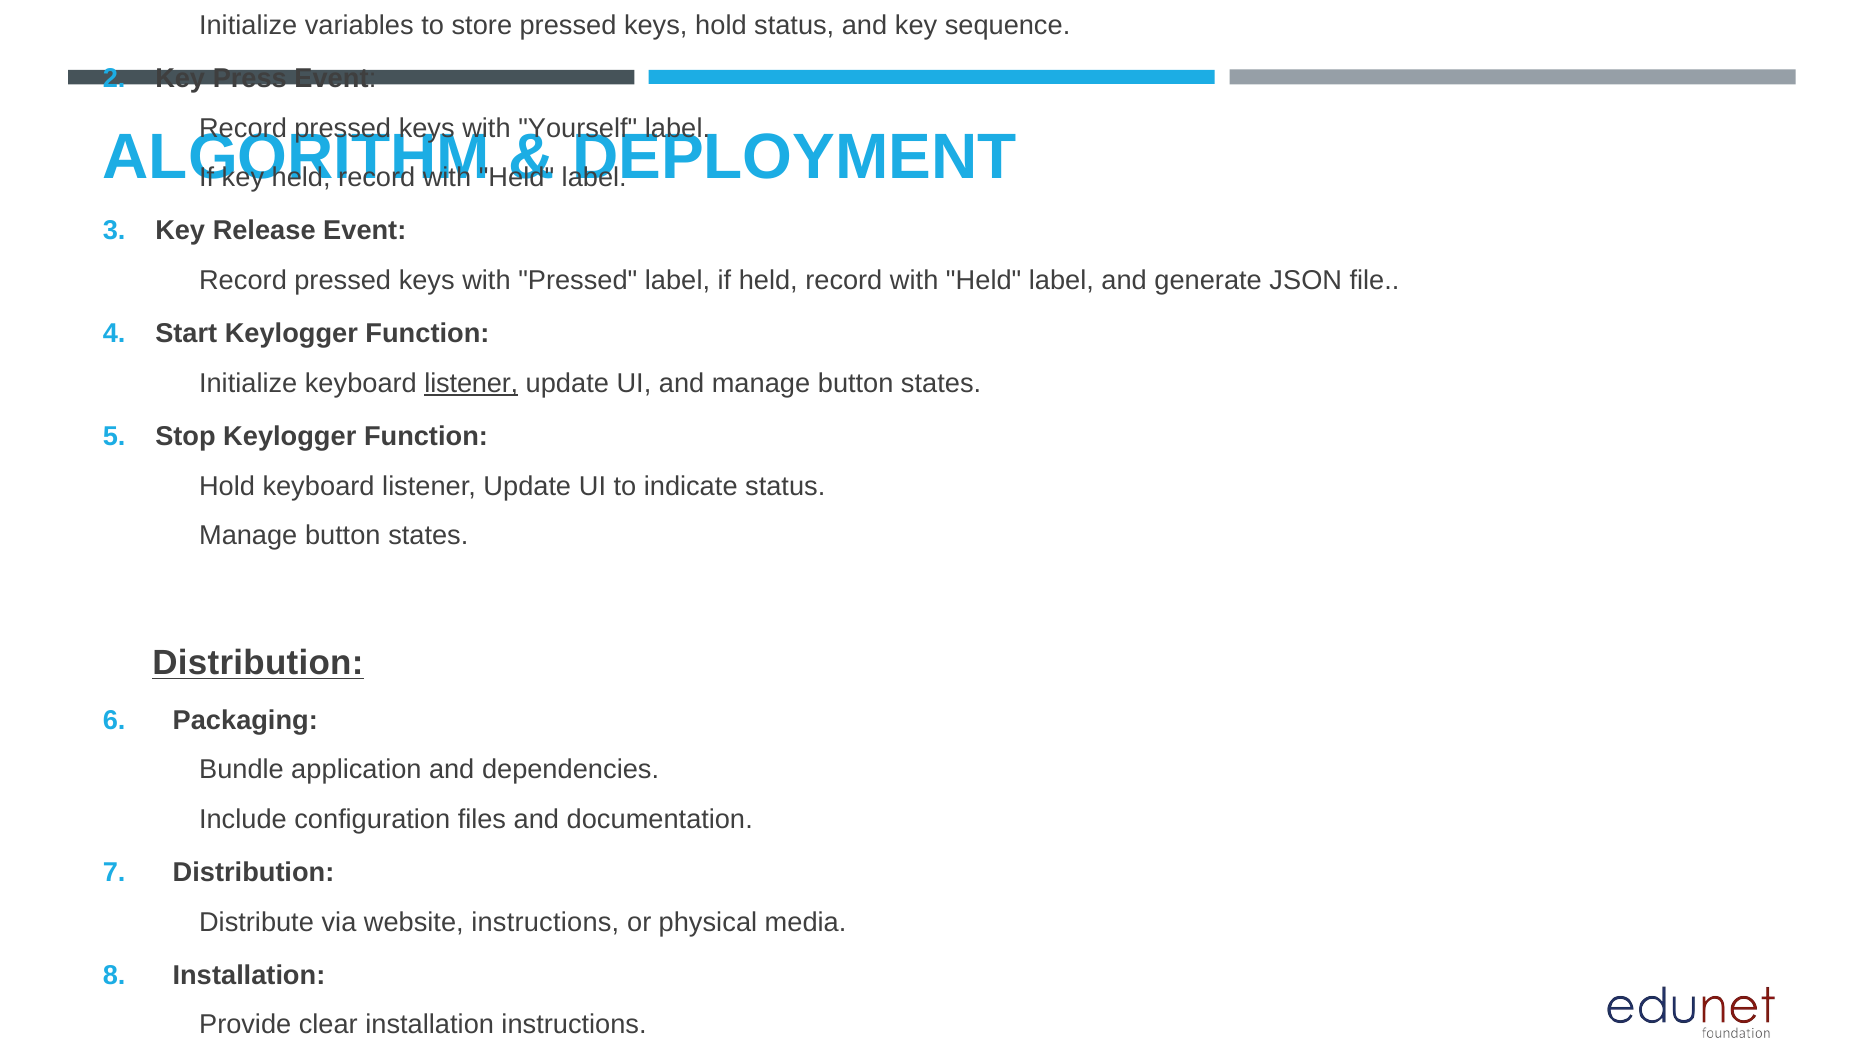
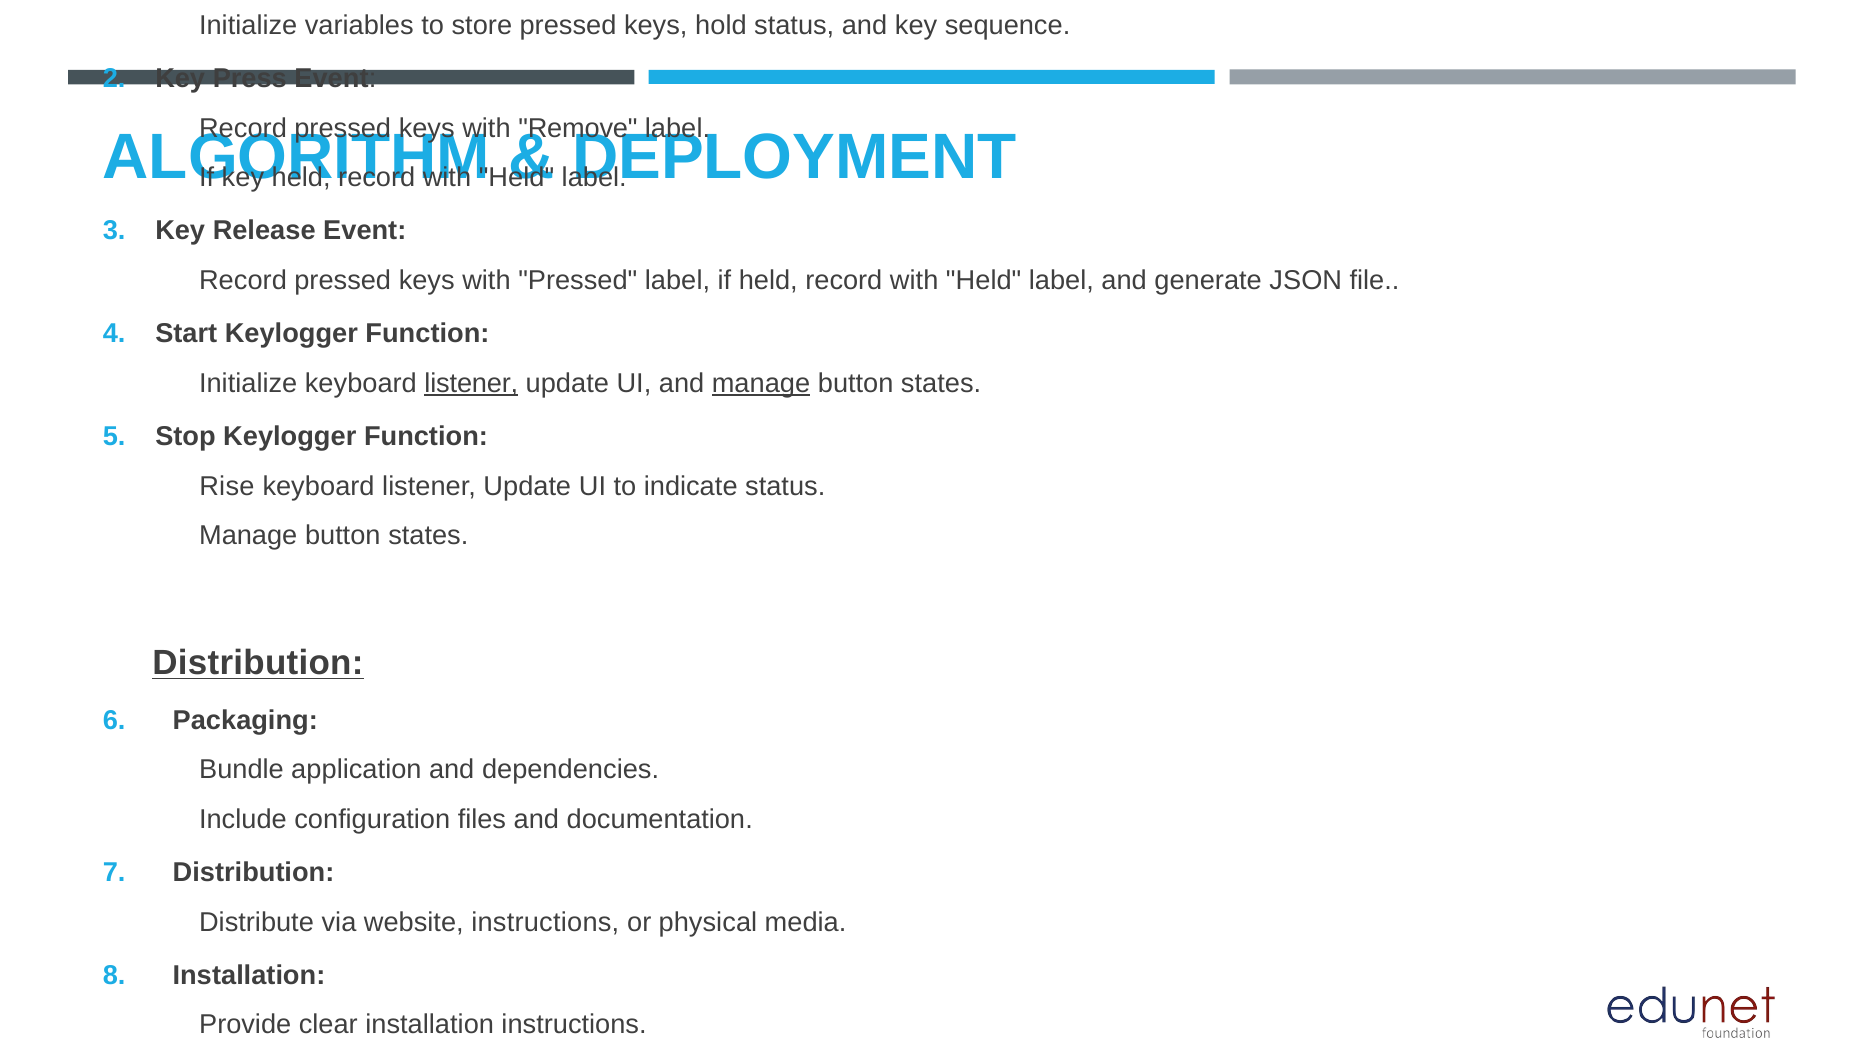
Yourself: Yourself -> Remove (578, 128)
manage underline: none -> present (761, 383)
Hold: Hold -> Rise (227, 486)
